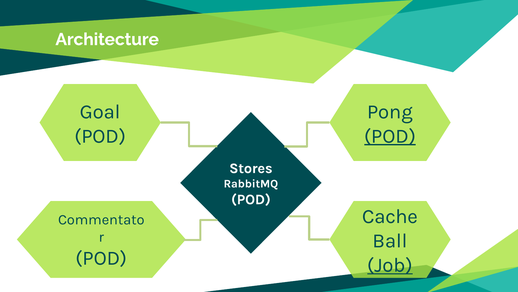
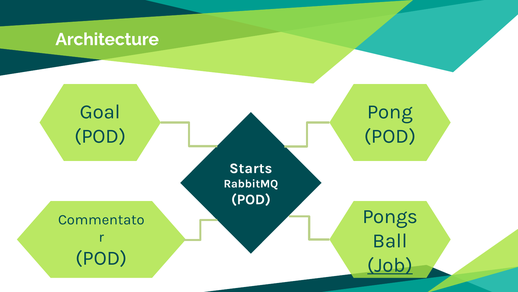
POD underline: present -> none (390, 136)
Stores: Stores -> Starts (251, 168)
Cache: Cache -> Pongs (390, 216)
